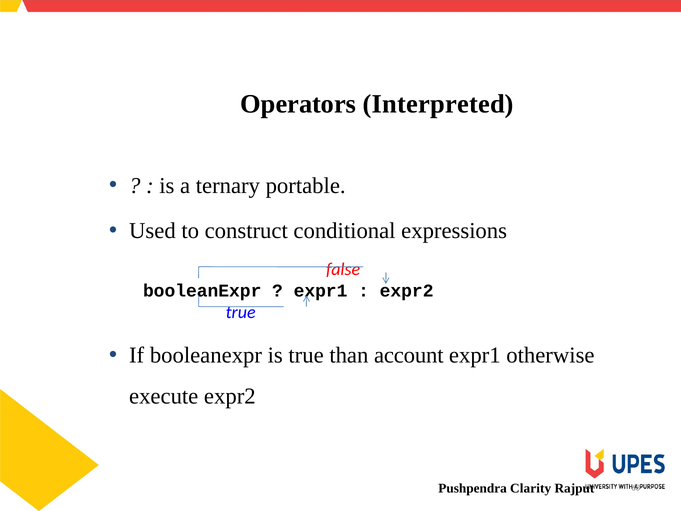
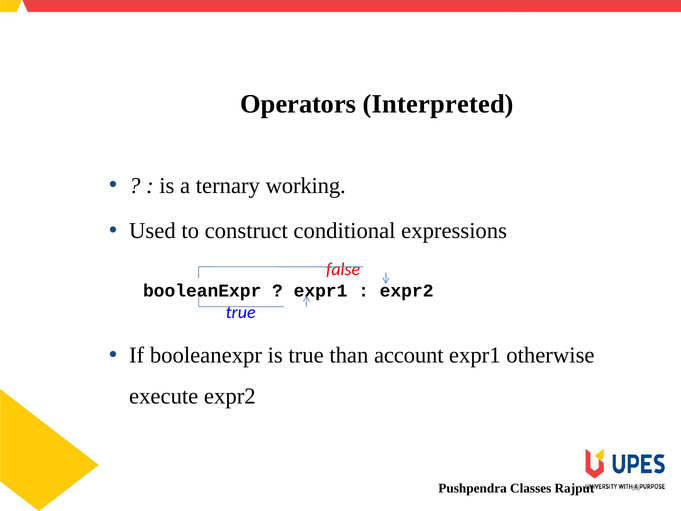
portable: portable -> working (306, 185)
Clarity: Clarity -> Classes (531, 488)
